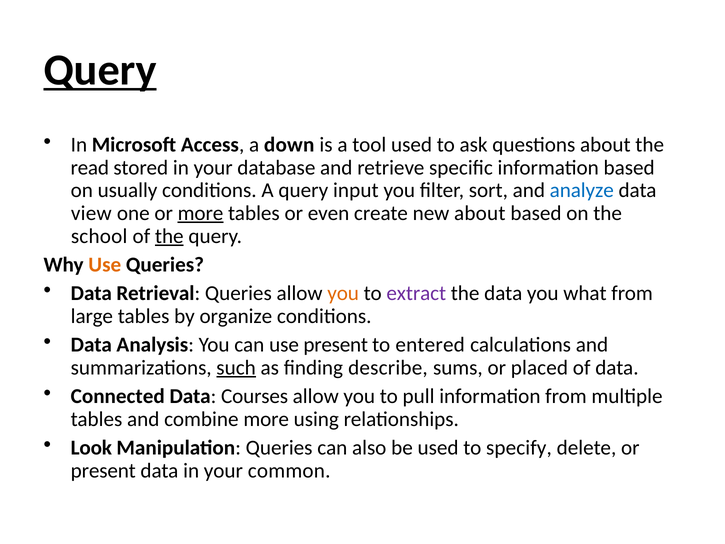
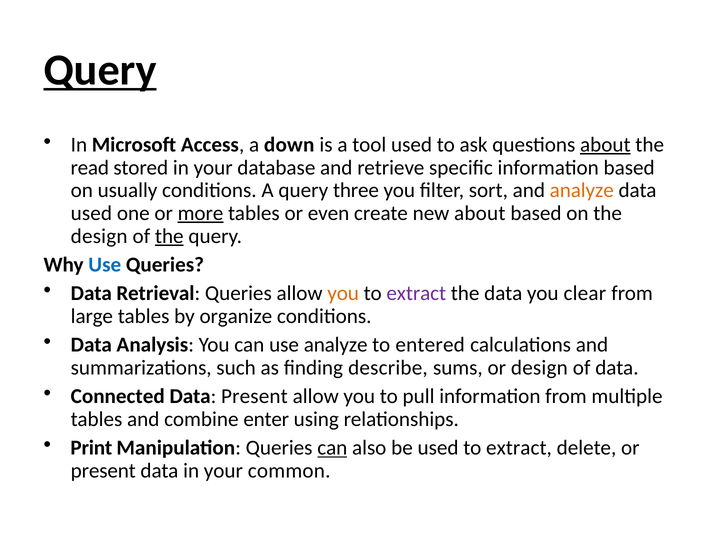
about underline: none -> present (605, 145)
input: input -> three (356, 190)
analyze colour: blue -> orange (582, 190)
view: view -> used (91, 213)
school: school -> design (99, 236)
Use colour: orange -> blue (105, 265)
what: what -> clear (585, 293)
use present: present -> analyze (336, 345)
such underline: present -> none (236, 368)
or placed: placed -> design (539, 368)
Data Courses: Courses -> Present (254, 396)
combine more: more -> enter (266, 419)
Look: Look -> Print (91, 448)
can underline: none -> present (332, 448)
used to specify: specify -> extract (519, 448)
